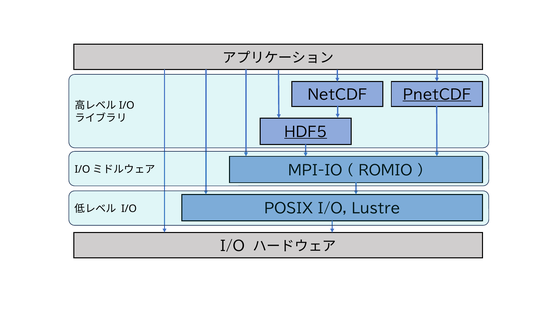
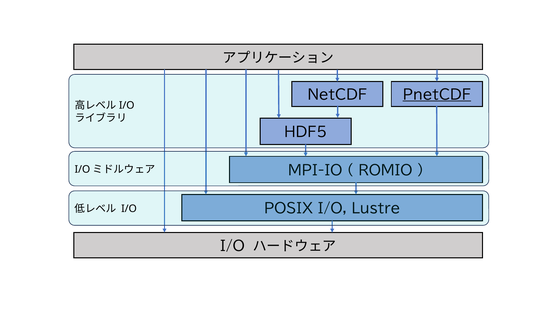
HDF5 underline: present -> none (306, 132)
